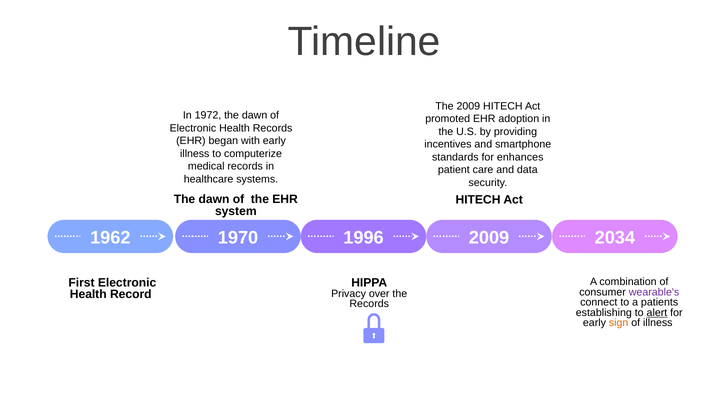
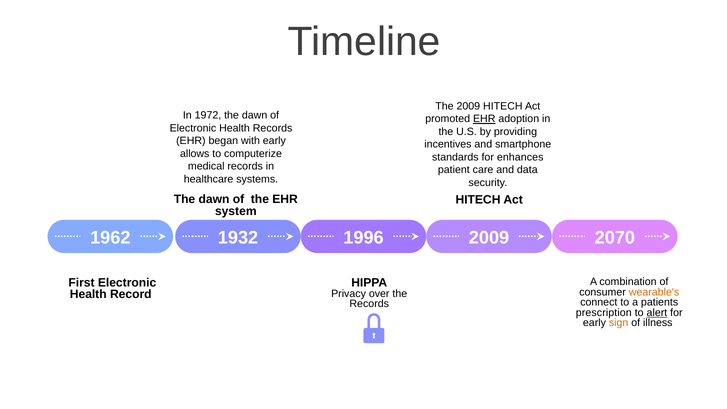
EHR underline: none -> present (484, 119)
illness: illness -> allows (195, 154)
1970: 1970 -> 1932 (238, 237)
2034: 2034 -> 2070 (615, 237)
wearable's colour: purple -> orange (654, 292)
establishing: establishing -> prescription (604, 312)
